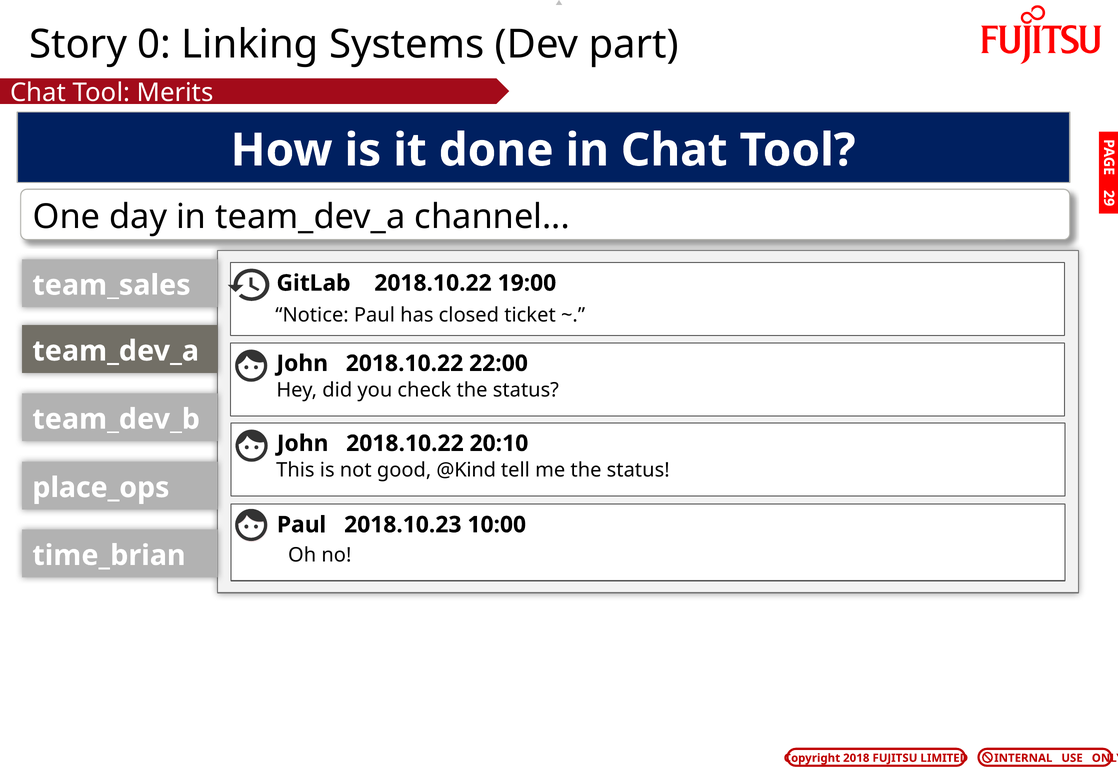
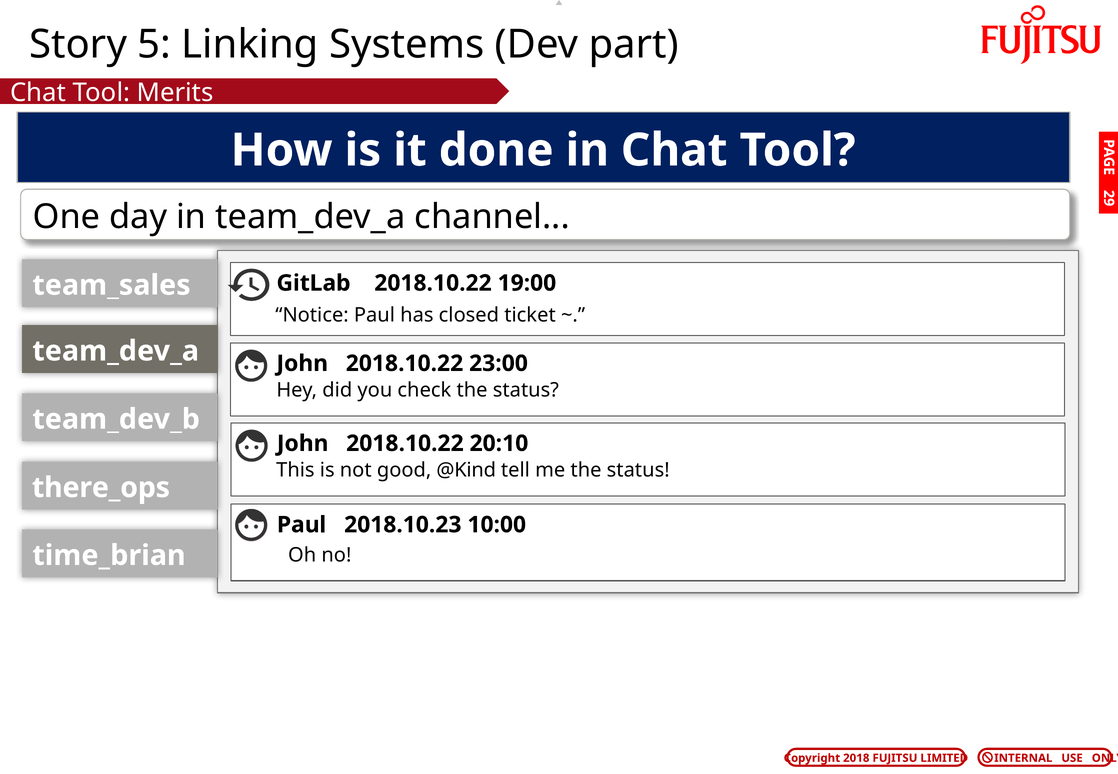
0: 0 -> 5 (154, 44)
22:00: 22:00 -> 23:00 (498, 363)
place_ops: place_ops -> there_ops (101, 488)
